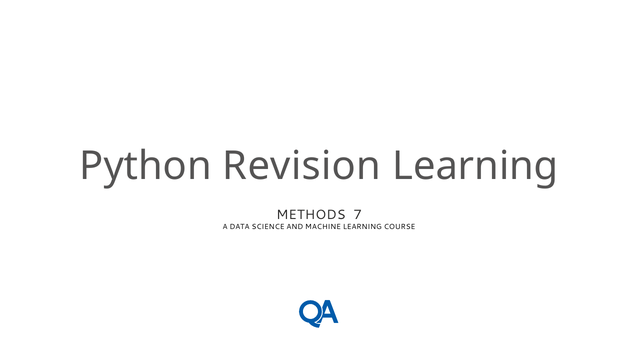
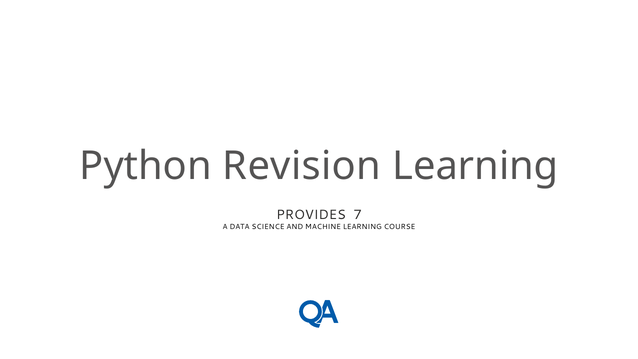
METHODS: METHODS -> PROVIDES (311, 215)
